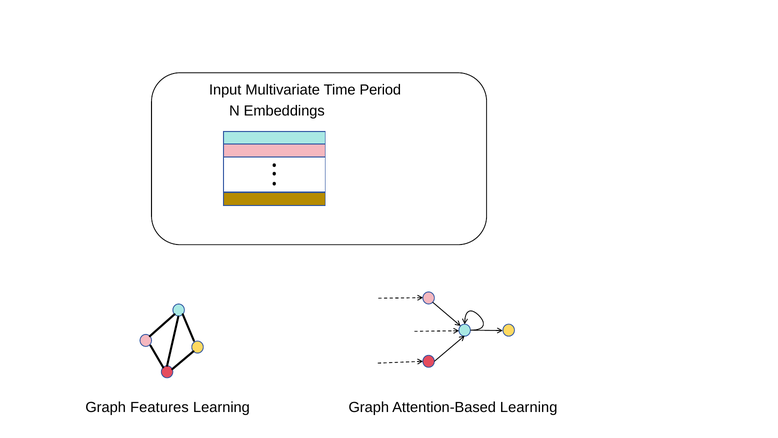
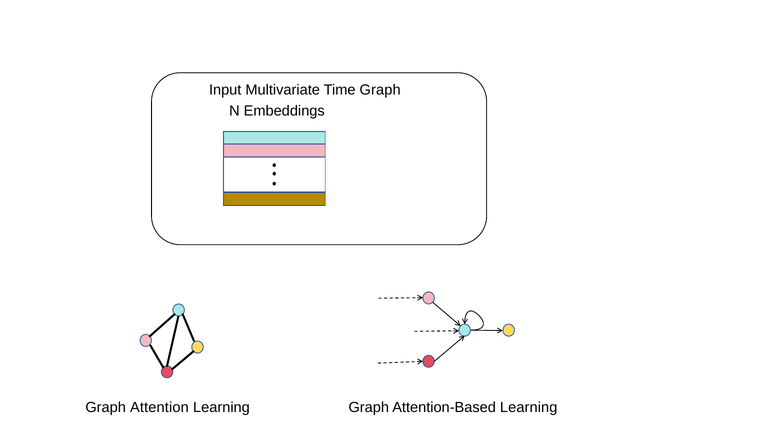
Time Period: Period -> Graph (380, 90)
Features: Features -> Attention (159, 407)
